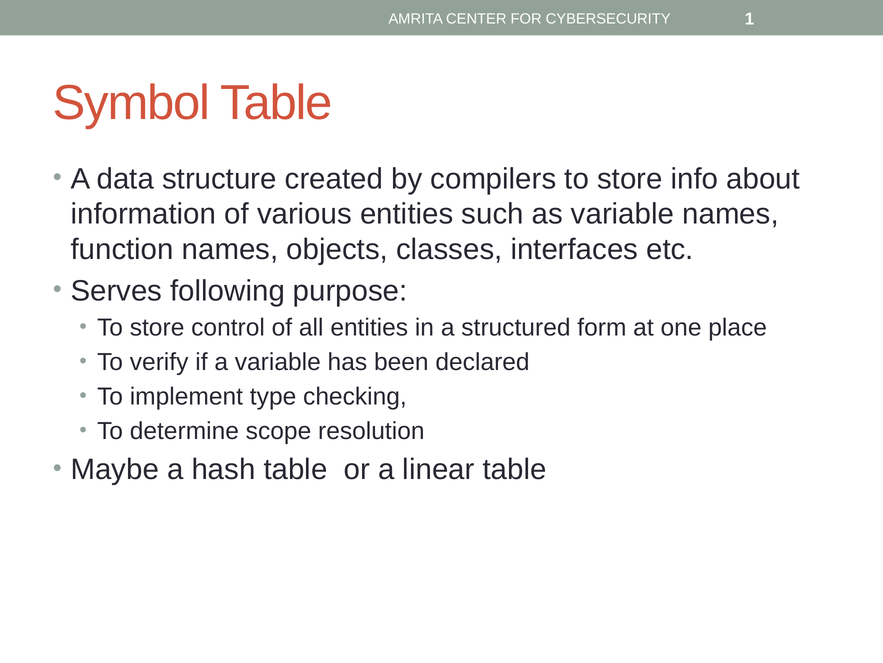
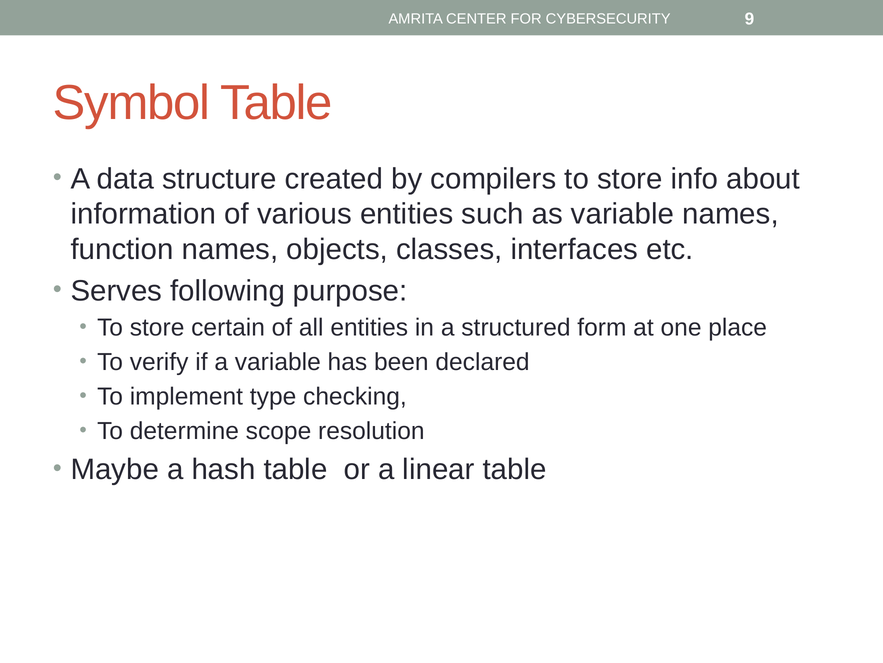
1: 1 -> 9 (749, 19)
control: control -> certain (228, 327)
